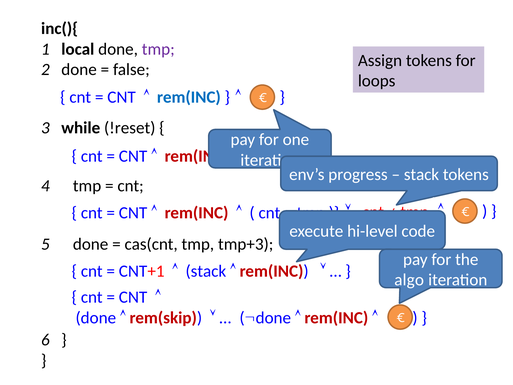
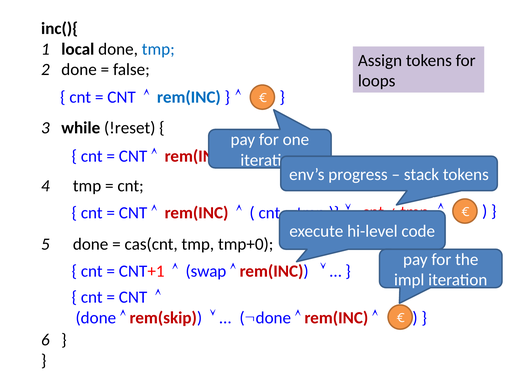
tmp colour: purple -> blue (158, 49)
tmp+3: tmp+3 -> tmp+0 (246, 244)
stack: stack -> swap (206, 271)
algo: algo -> impl (409, 280)
